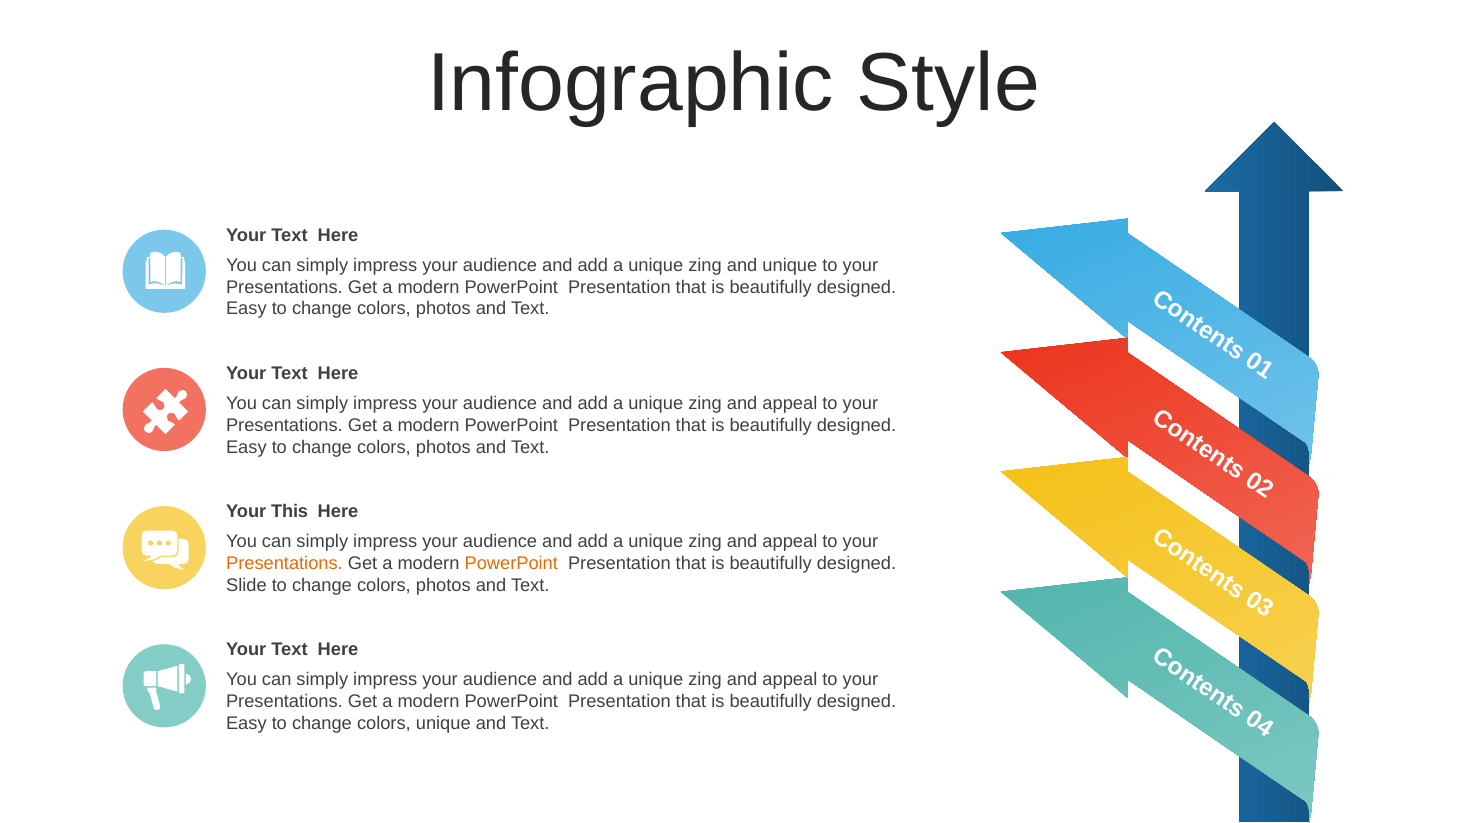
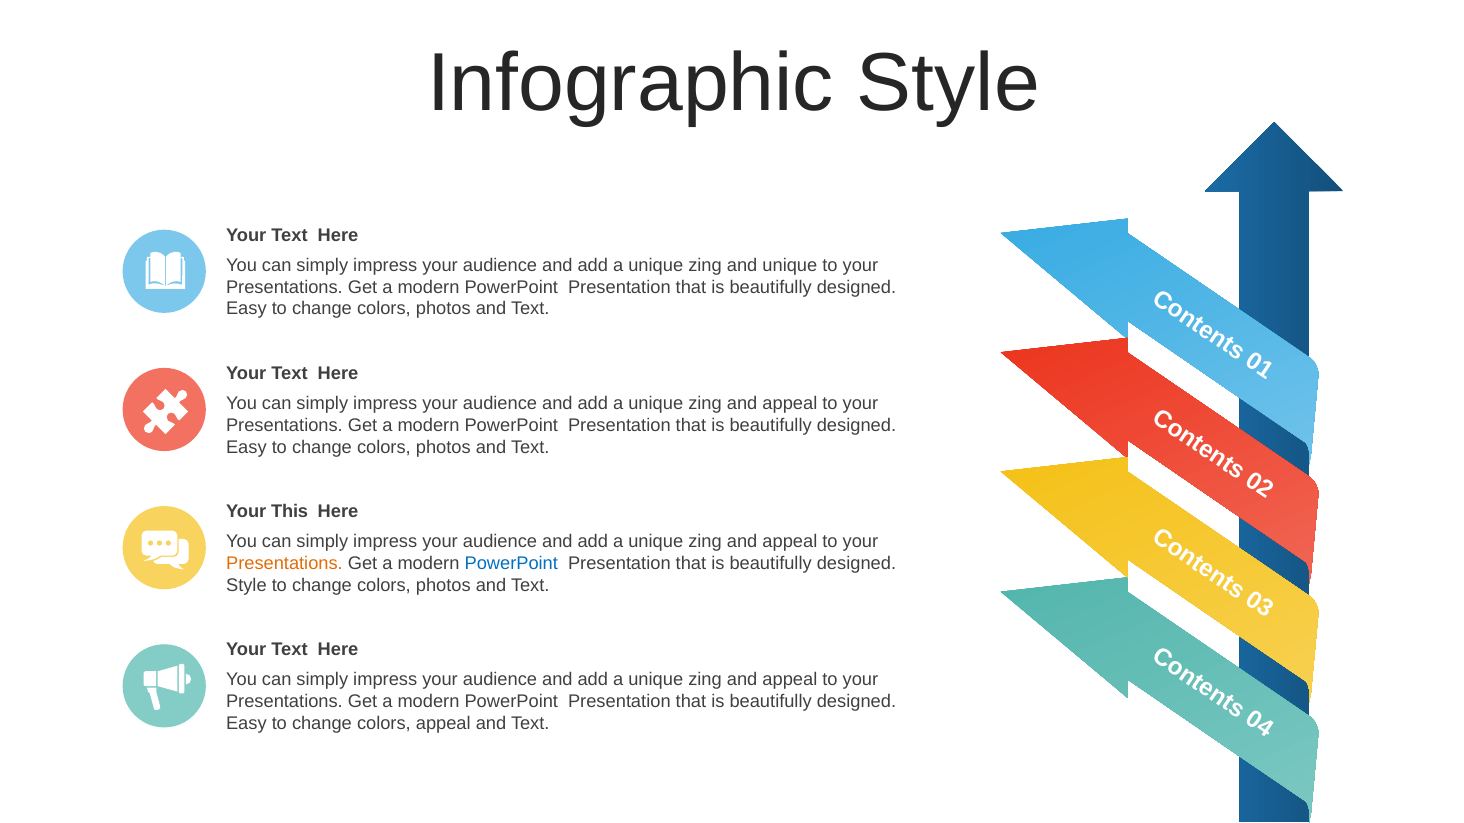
PowerPoint colour: orange -> blue (511, 564)
Slide: Slide -> Style (246, 586)
colors unique: unique -> appeal (443, 724)
